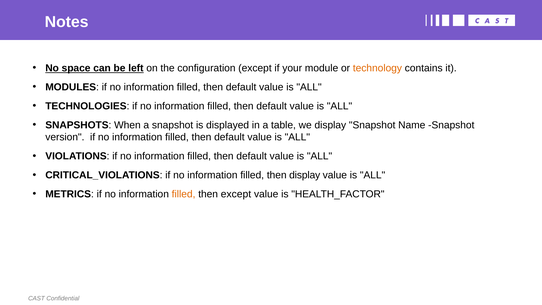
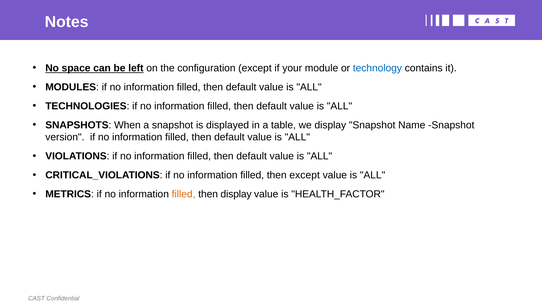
technology colour: orange -> blue (377, 68)
then display: display -> except (305, 175)
then except: except -> display (236, 194)
